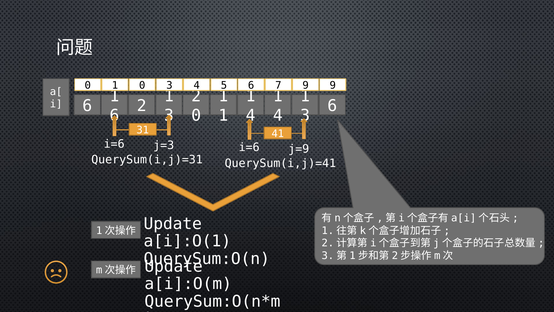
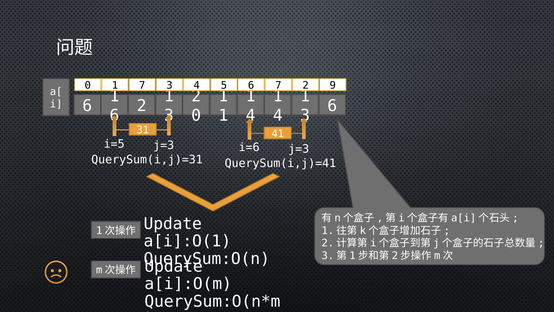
1 0: 0 -> 7 (142, 85)
7 9: 9 -> 2 (306, 85)
i=6: i=6 -> i=5 (114, 144)
i=6 j=9: j=9 -> j=3 (299, 149)
